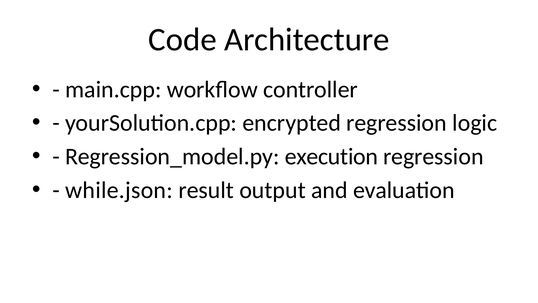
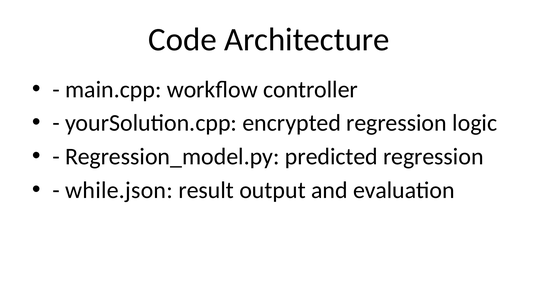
execution: execution -> predicted (331, 156)
